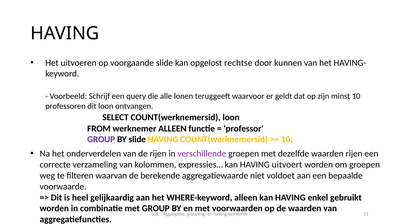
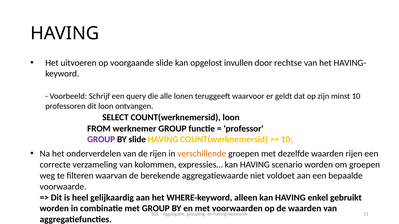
rechtse: rechtse -> invullen (238, 63)
kunnen: kunnen -> rechtse (288, 63)
werknemer ALLEEN: ALLEEN -> GROUP (172, 129)
verschillende colour: purple -> orange (202, 154)
uitvoert: uitvoert -> scenario (287, 165)
